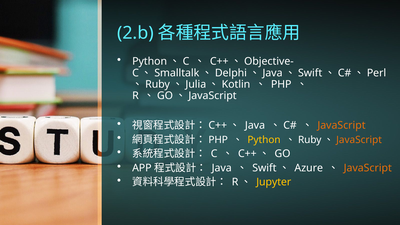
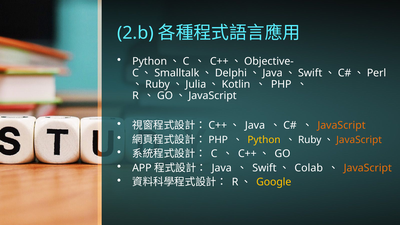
Azure: Azure -> Colab (309, 168)
Jupyter: Jupyter -> Google (274, 182)
